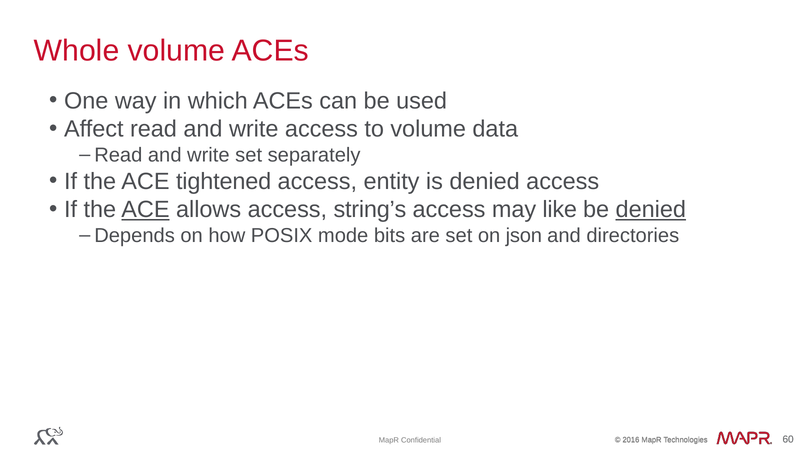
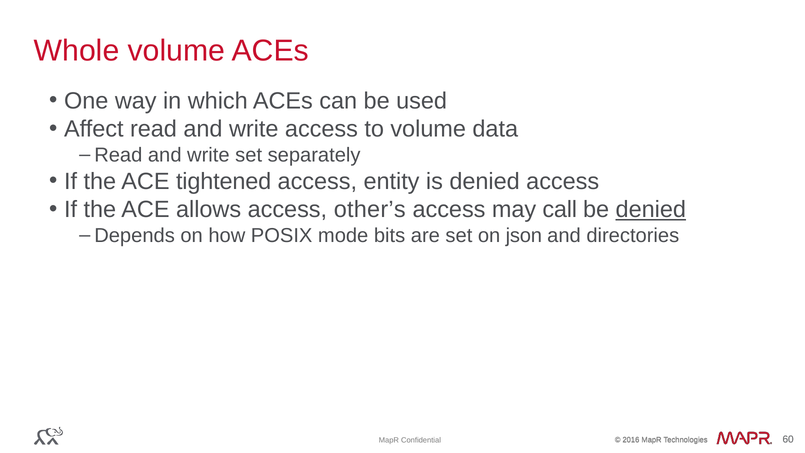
ACE underline: present -> none (145, 210)
string’s: string’s -> other’s (370, 210)
like: like -> call (560, 210)
